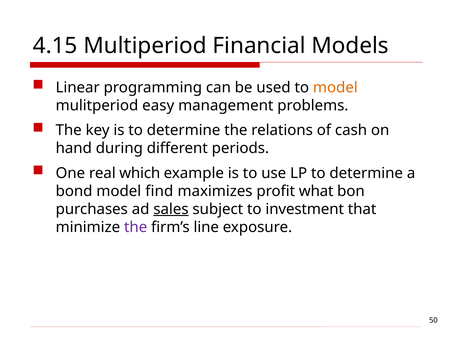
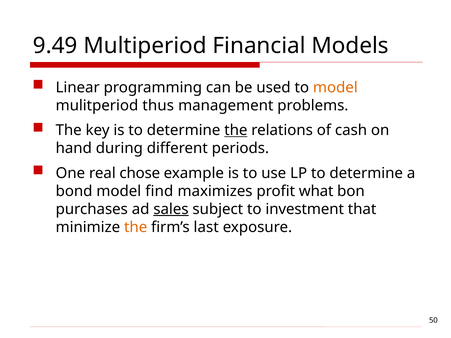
4.15: 4.15 -> 9.49 (55, 46)
easy: easy -> thus (158, 106)
the underline: none -> present (236, 130)
which: which -> chose (140, 173)
the colour: purple -> orange (136, 227)
line: line -> last (206, 227)
